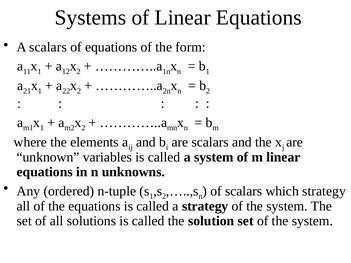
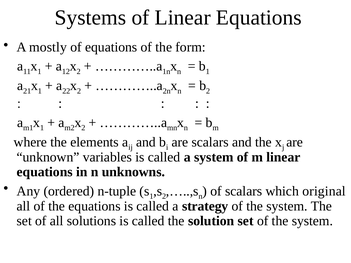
A scalars: scalars -> mostly (48, 47)
which strategy: strategy -> original (324, 191)
